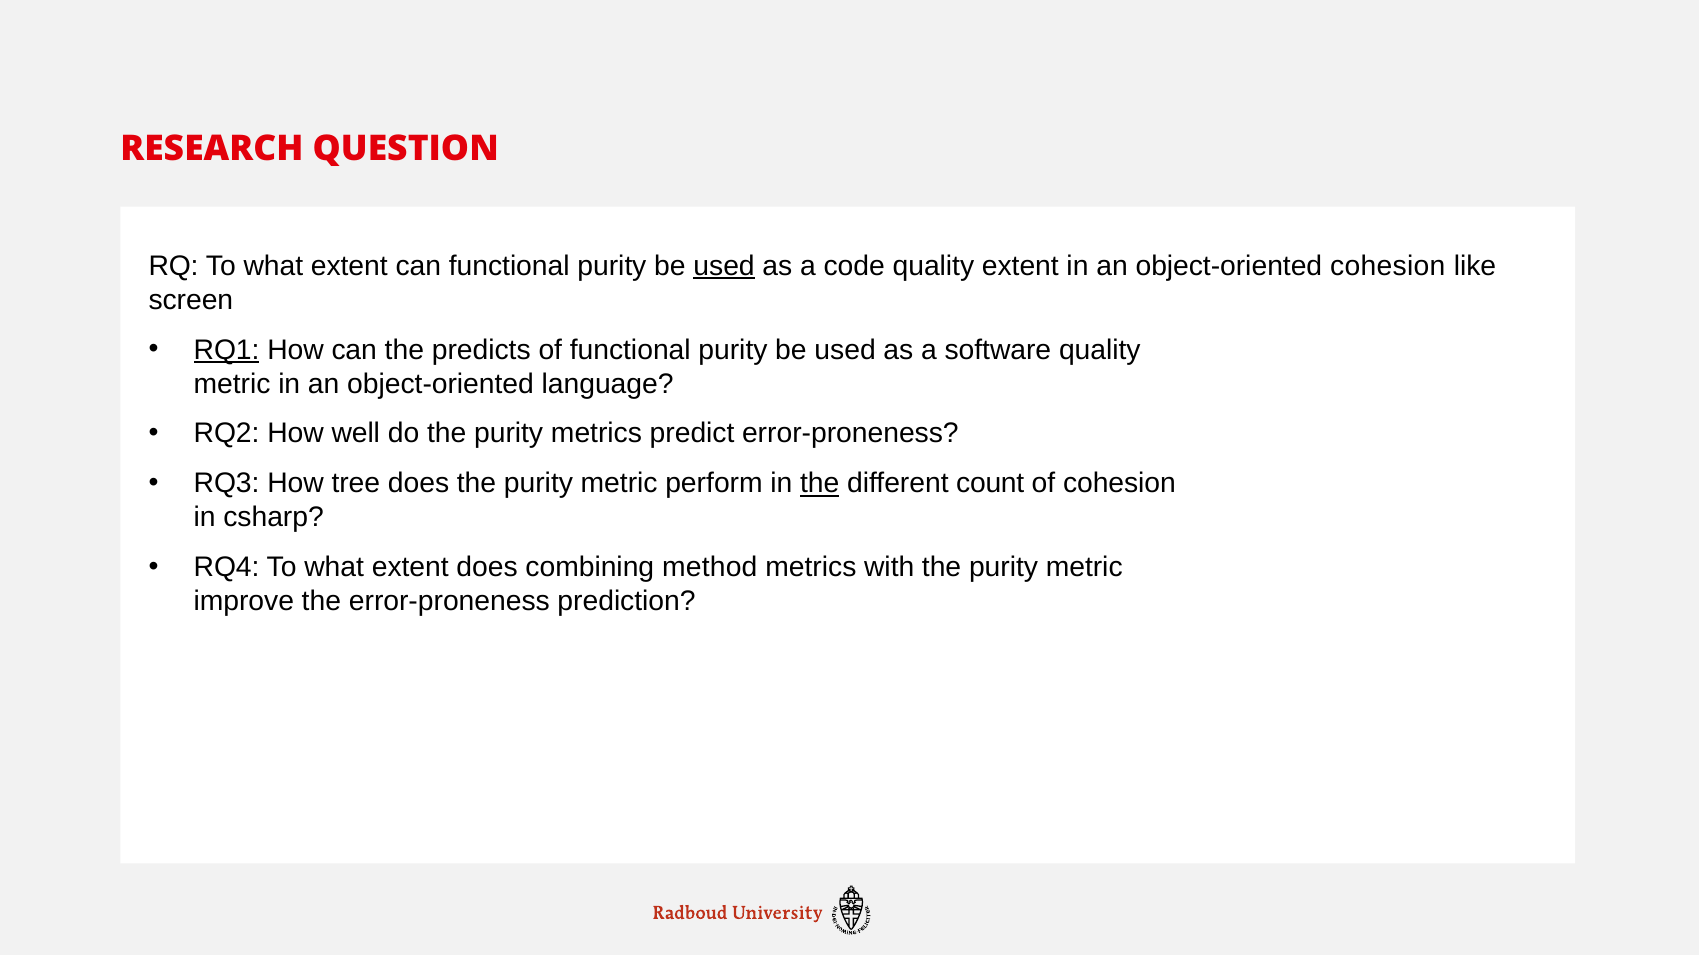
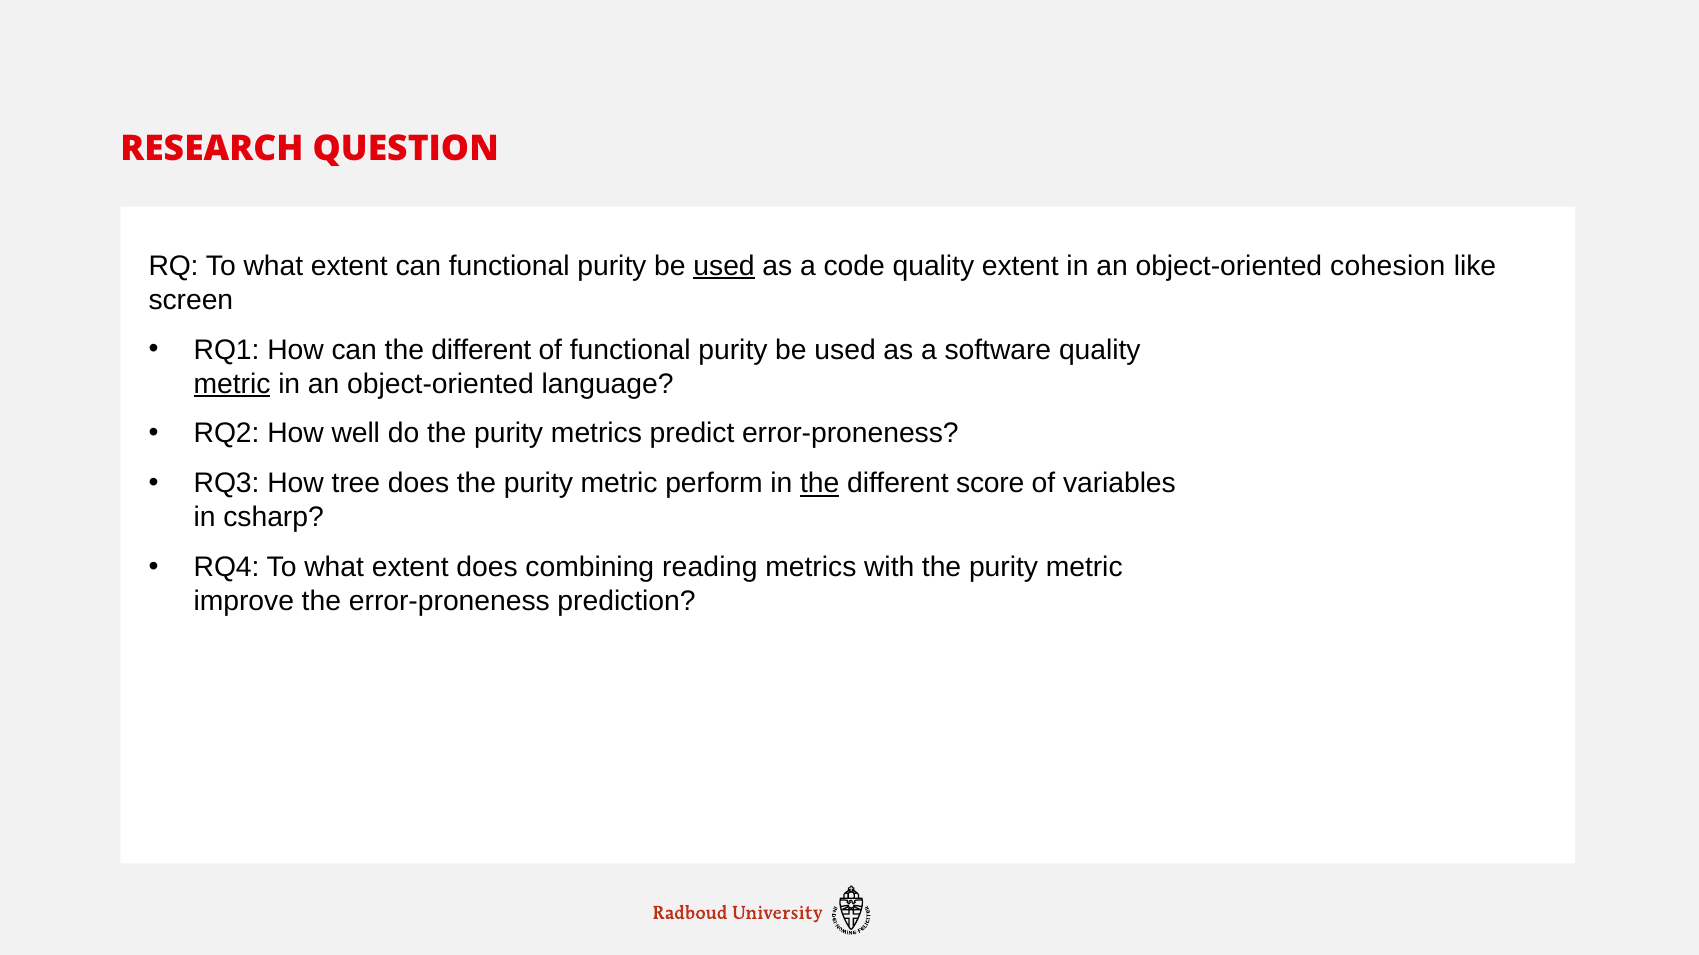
RQ1 underline: present -> none (227, 350)
can the predicts: predicts -> different (481, 350)
metric underline: none -> present (232, 384)
count: count -> score (990, 484)
of cohesion: cohesion -> variables (1119, 484)
method: method -> reading (710, 568)
